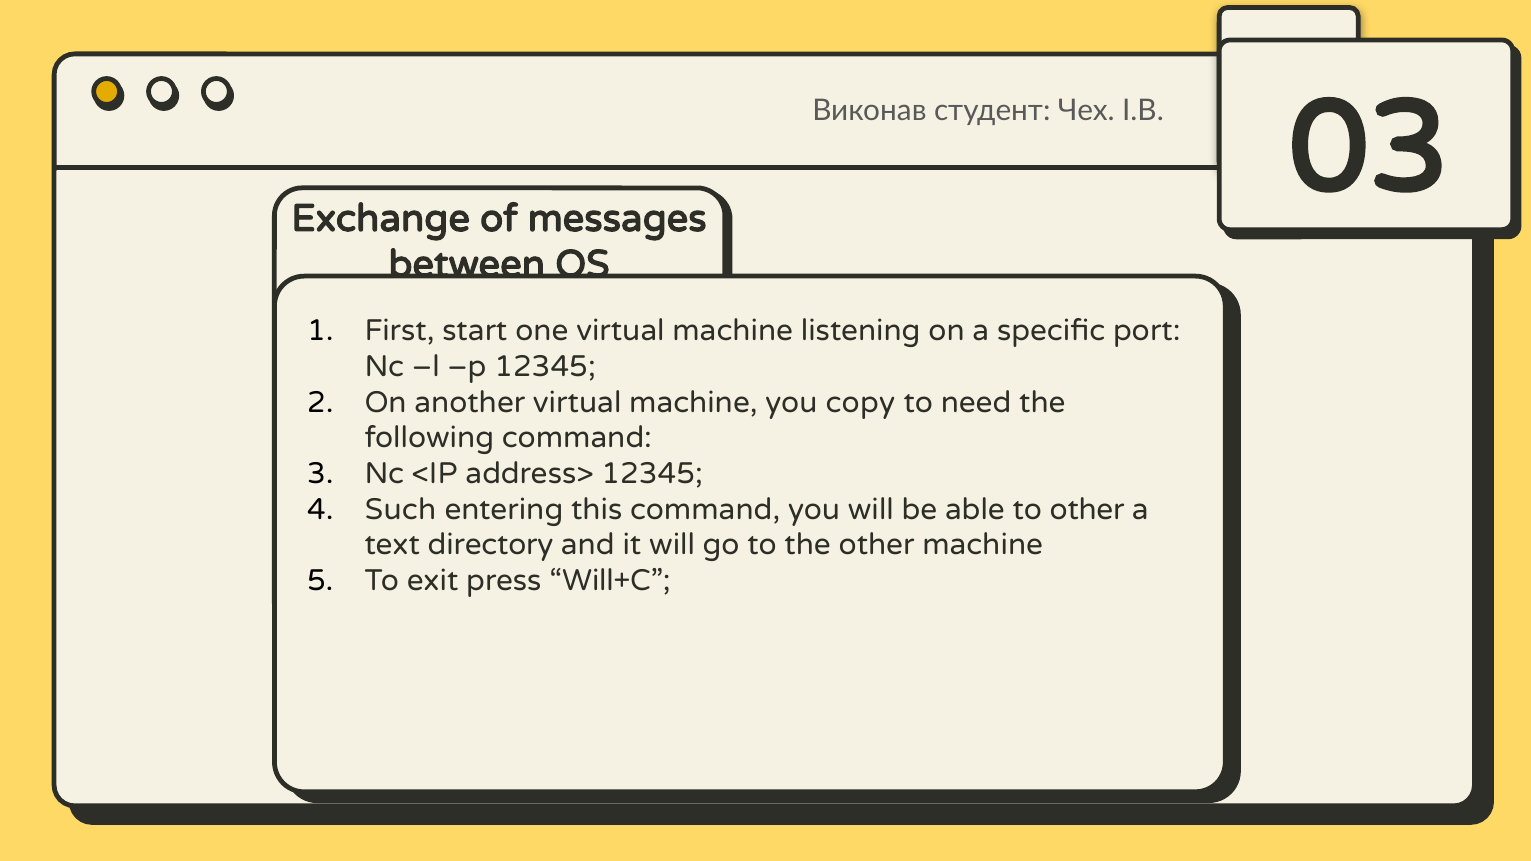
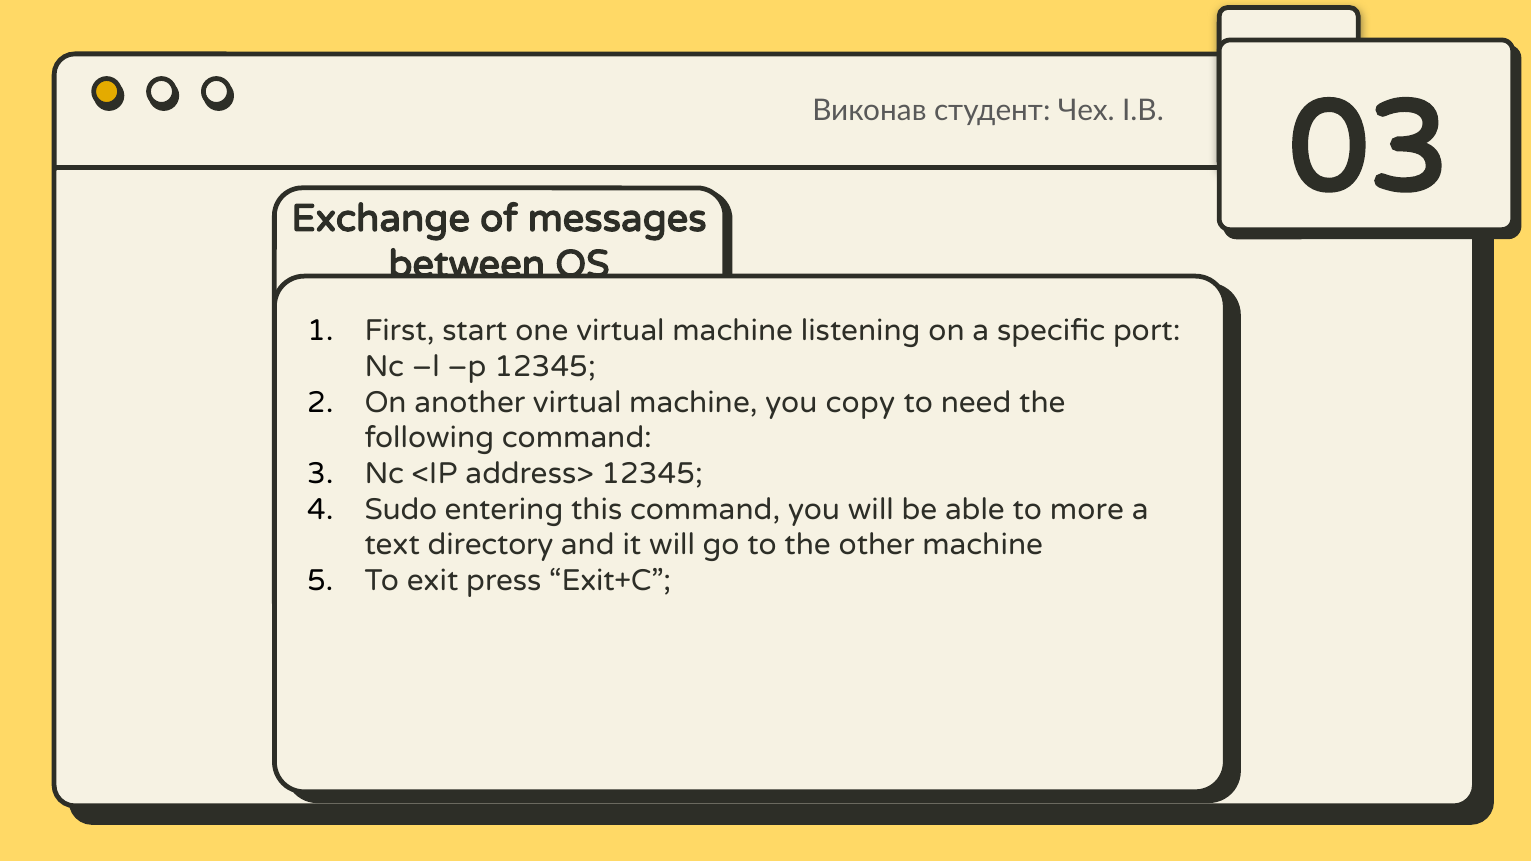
Such: Such -> Sudo (401, 510)
to other: other -> more (1087, 510)
Will+C: Will+C -> Exit+C (610, 581)
